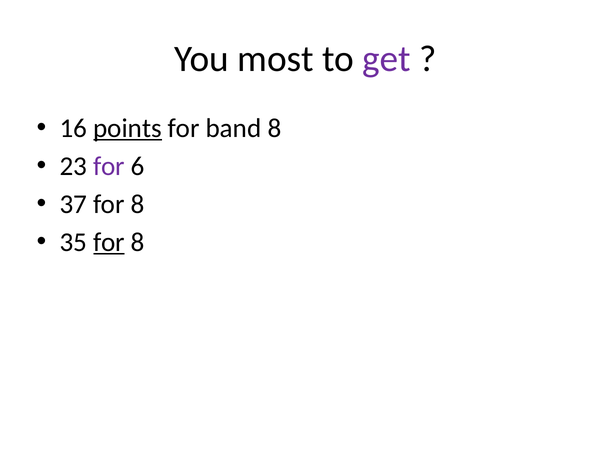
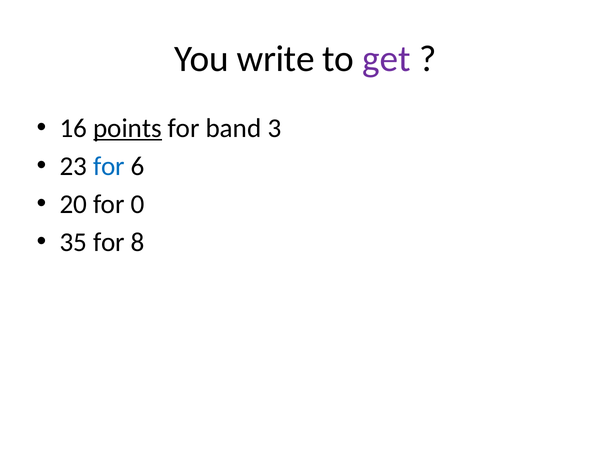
most: most -> write (276, 59)
band 8: 8 -> 3 (274, 128)
for colour: purple -> blue (109, 166)
37: 37 -> 20 (73, 204)
8: 8 -> 0 (138, 204)
for underline: present -> none (109, 242)
